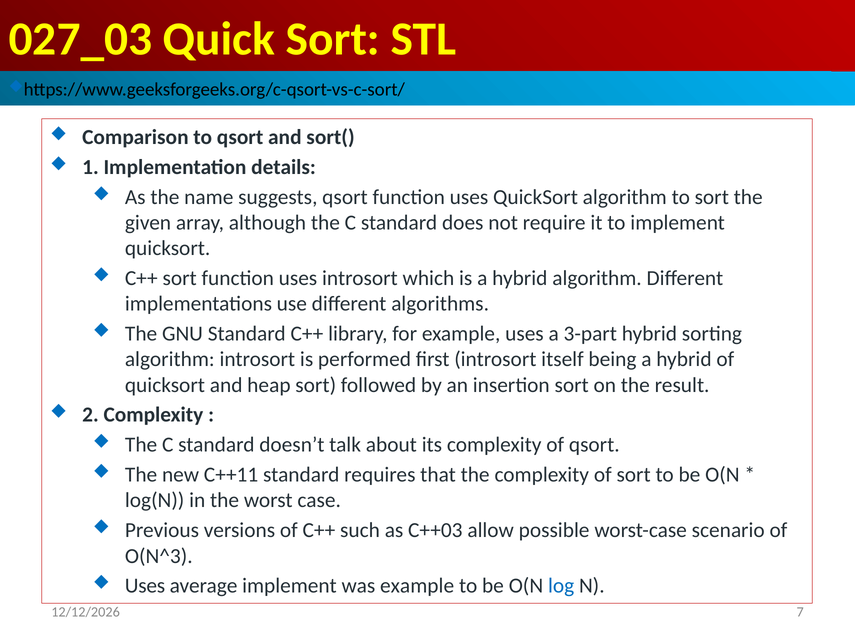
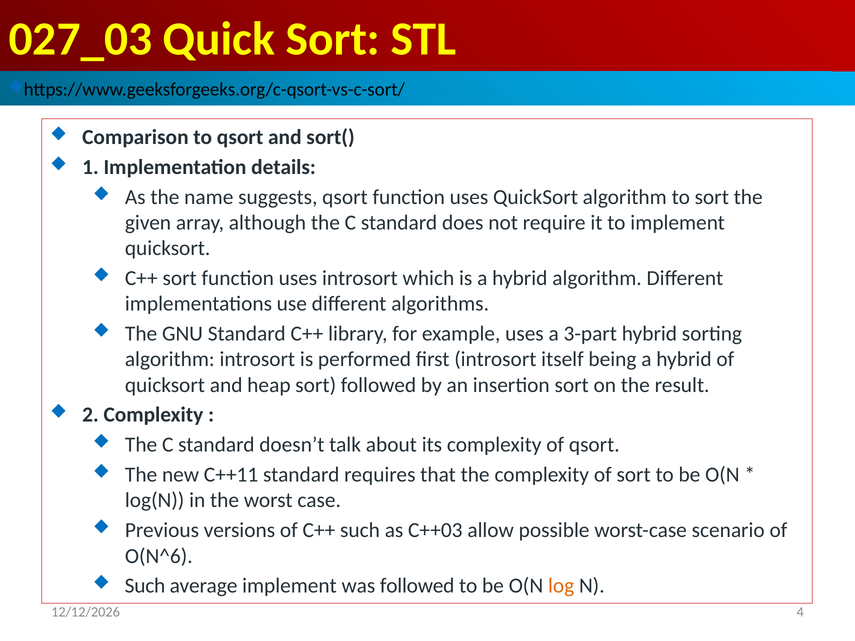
O(N^3: O(N^3 -> O(N^6 (159, 556)
Uses: Uses -> Such (145, 586)
was example: example -> followed (417, 586)
log colour: blue -> orange (561, 586)
7: 7 -> 4 (800, 612)
